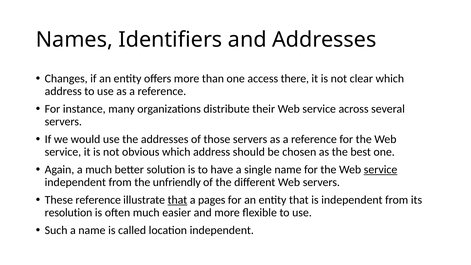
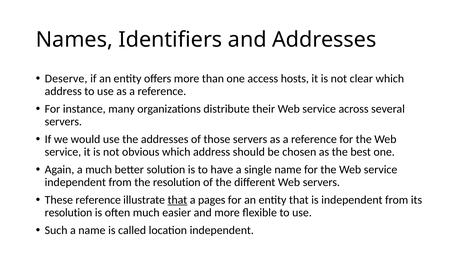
Changes: Changes -> Deserve (66, 79)
there: there -> hosts (295, 79)
service underline: present -> none (381, 170)
the unfriendly: unfriendly -> resolution (177, 182)
